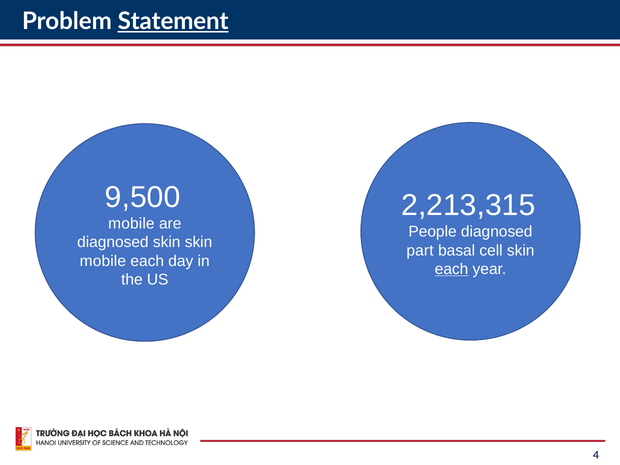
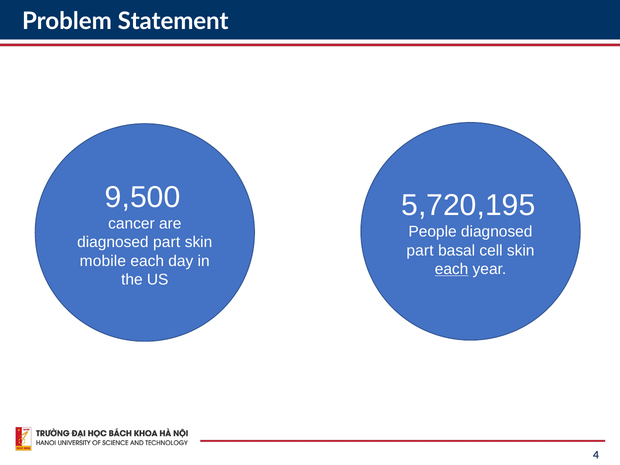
Statement underline: present -> none (173, 21)
2,213,315: 2,213,315 -> 5,720,195 (468, 205)
mobile: mobile -> cancer (131, 224)
skin: skin -> part (167, 242)
